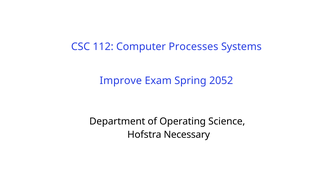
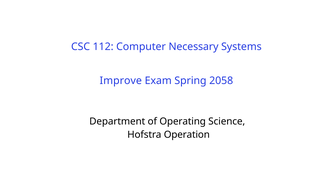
Processes: Processes -> Necessary (194, 47)
2052: 2052 -> 2058 (221, 81)
Necessary: Necessary -> Operation (187, 135)
